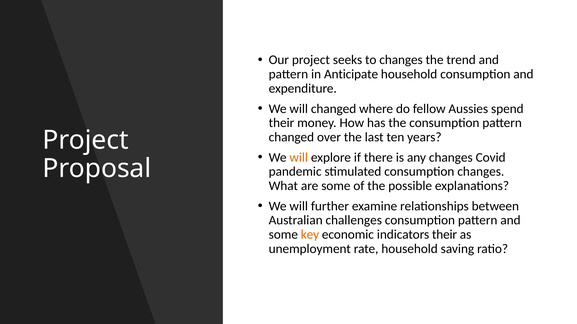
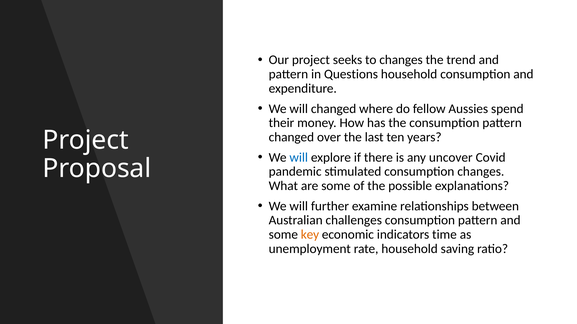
Anticipate: Anticipate -> Questions (351, 74)
will colour: orange -> blue (299, 158)
any changes: changes -> uncover (451, 158)
indicators their: their -> time (444, 235)
